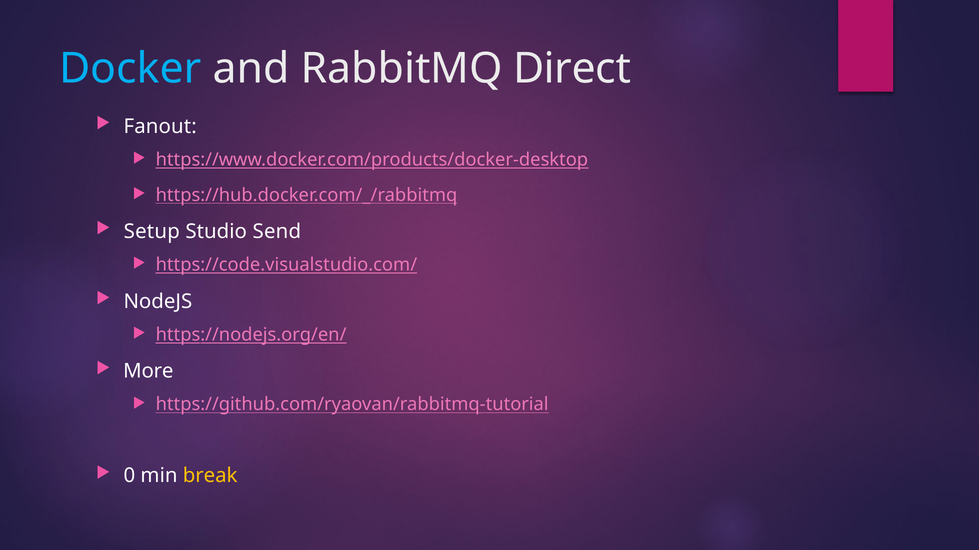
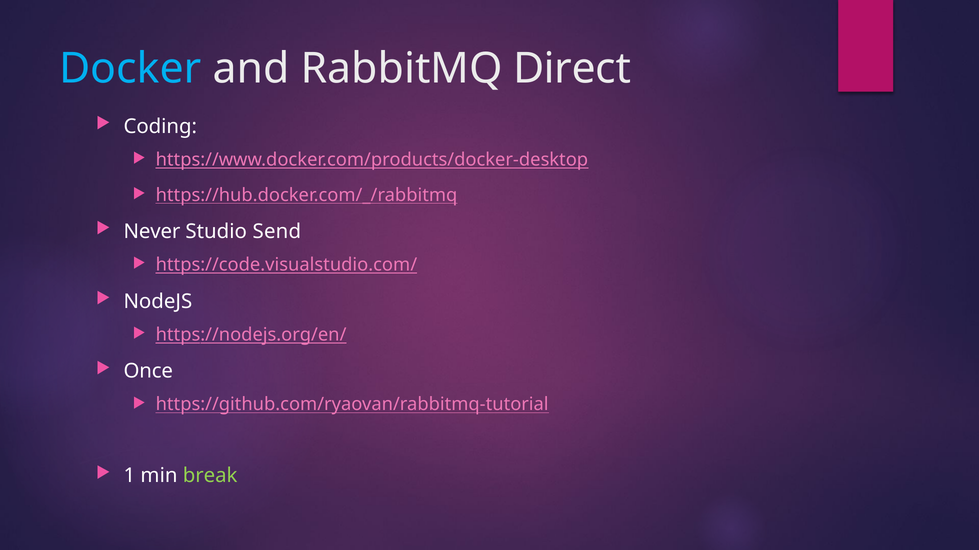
Fanout: Fanout -> Coding (160, 127)
Setup: Setup -> Never (152, 232)
More: More -> Once (148, 372)
0: 0 -> 1 (129, 476)
break colour: yellow -> light green (210, 476)
